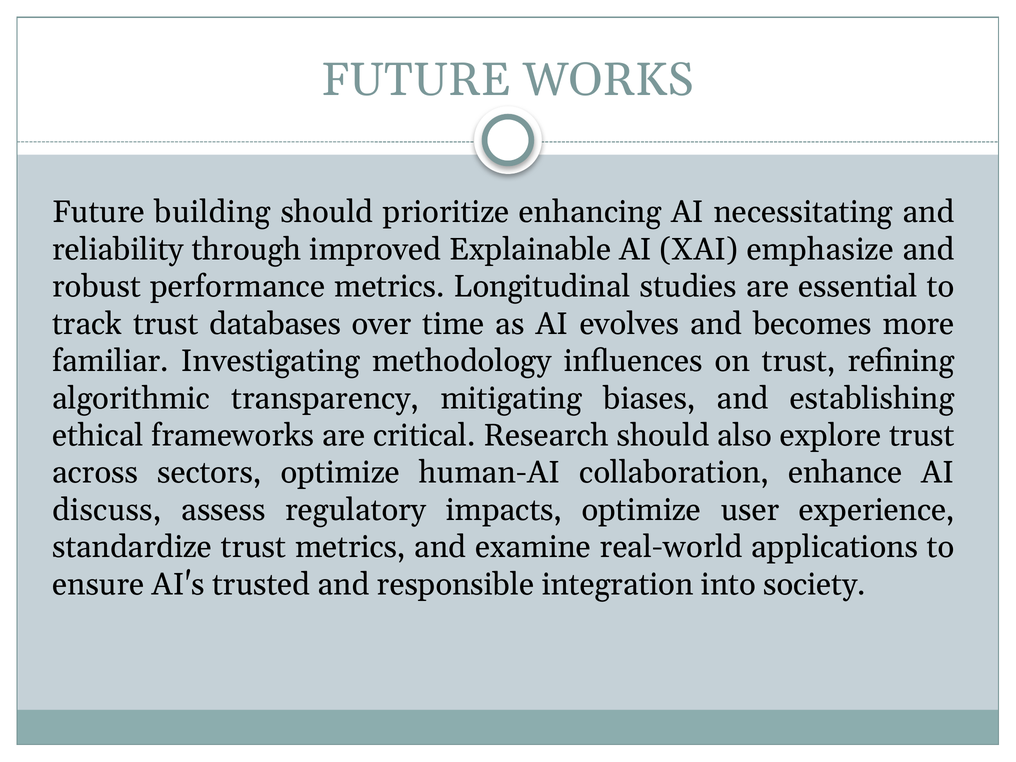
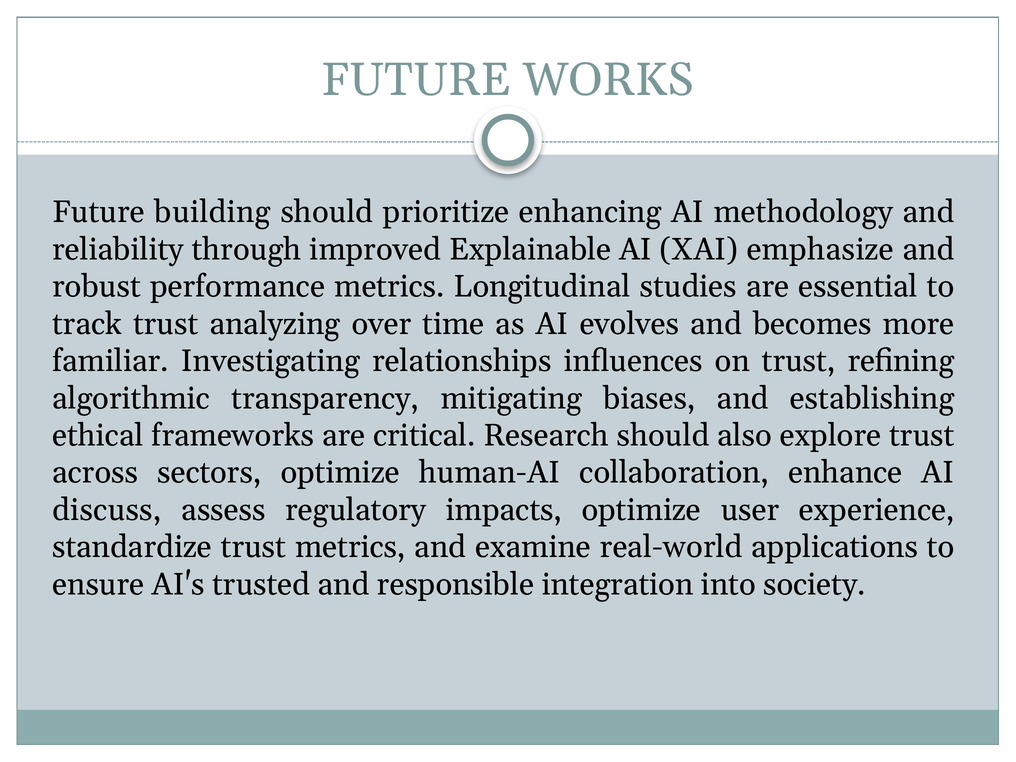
necessitating: necessitating -> methodology (803, 212)
databases: databases -> analyzing (275, 324)
methodology: methodology -> relationships (462, 361)
